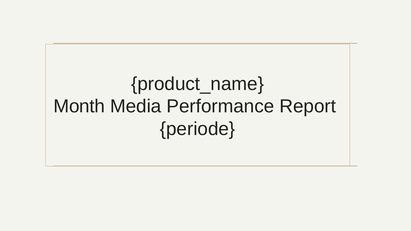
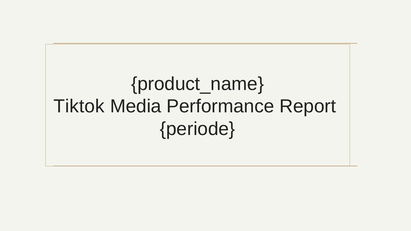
Month: Month -> Tiktok (79, 106)
